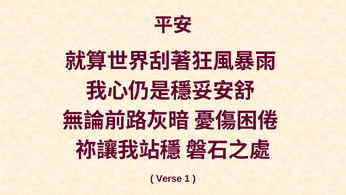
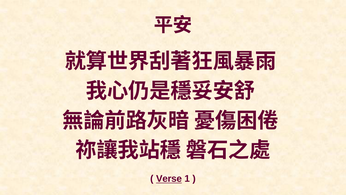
Verse underline: none -> present (169, 178)
